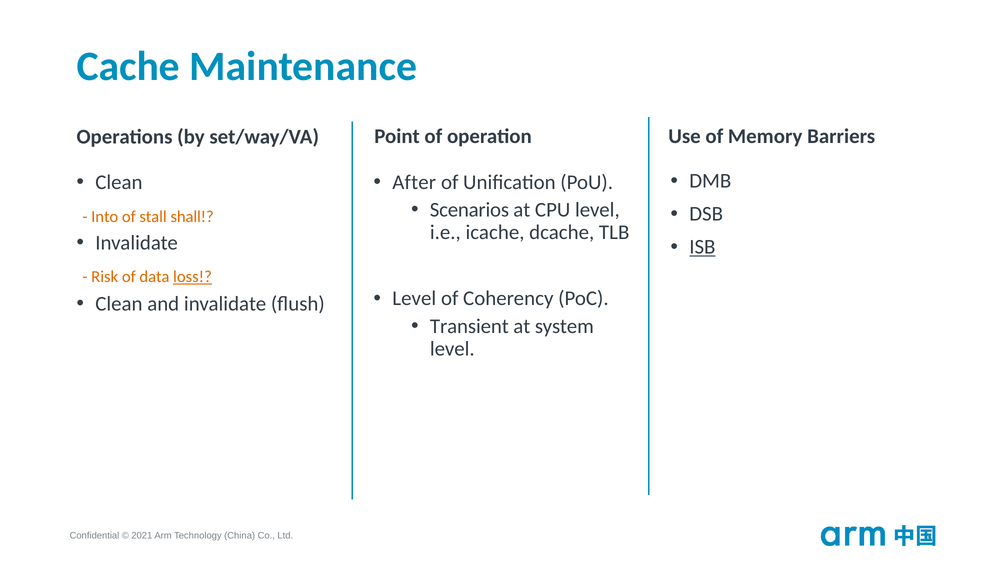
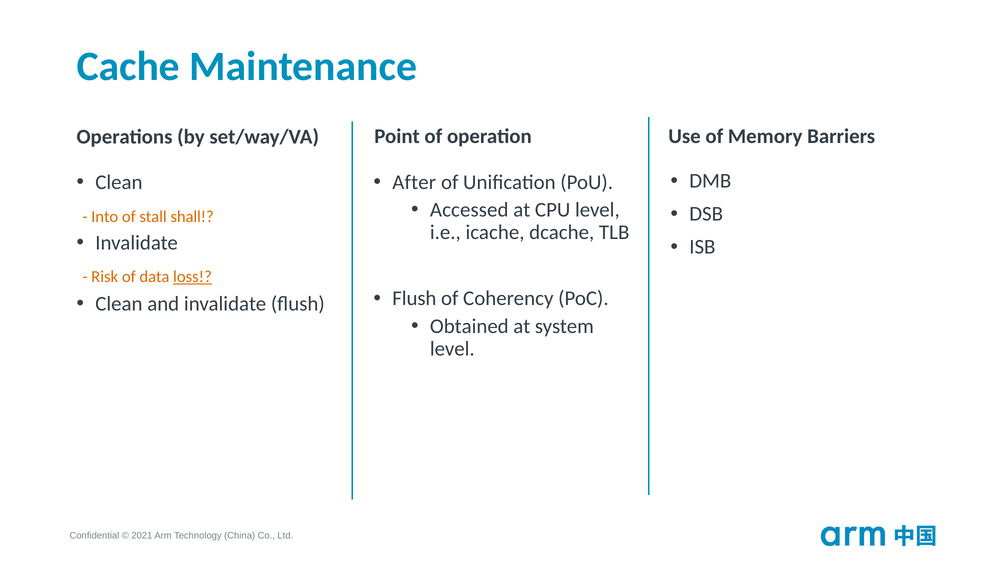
Scenarios: Scenarios -> Accessed (469, 210)
ISB underline: present -> none (702, 247)
Level: Level -> Flush (414, 298)
Transient: Transient -> Obtained (469, 326)
